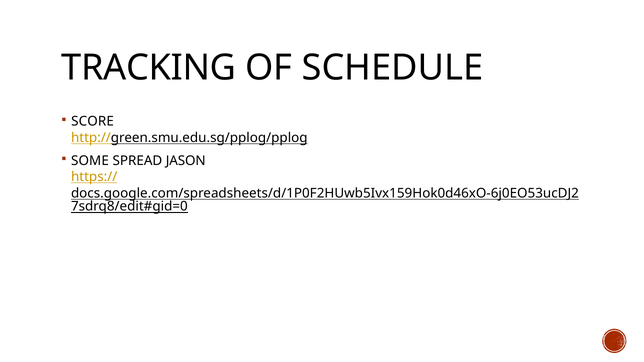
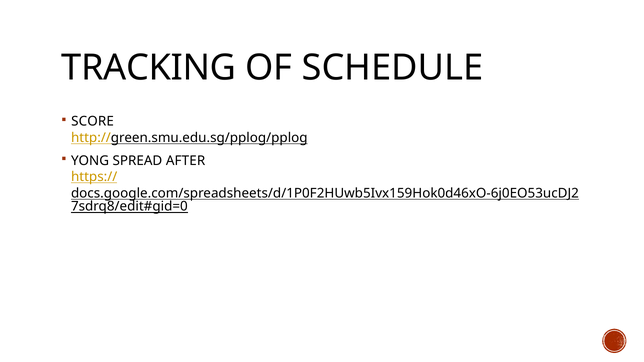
SOME: SOME -> YONG (90, 161)
JASON: JASON -> AFTER (186, 161)
